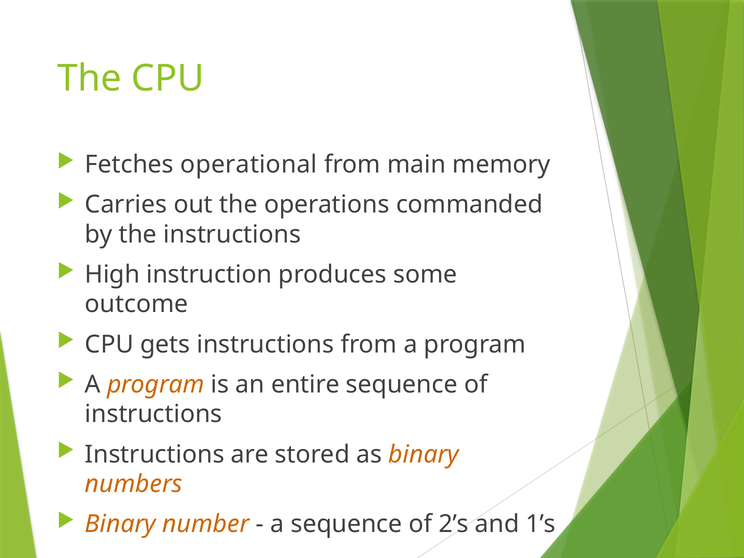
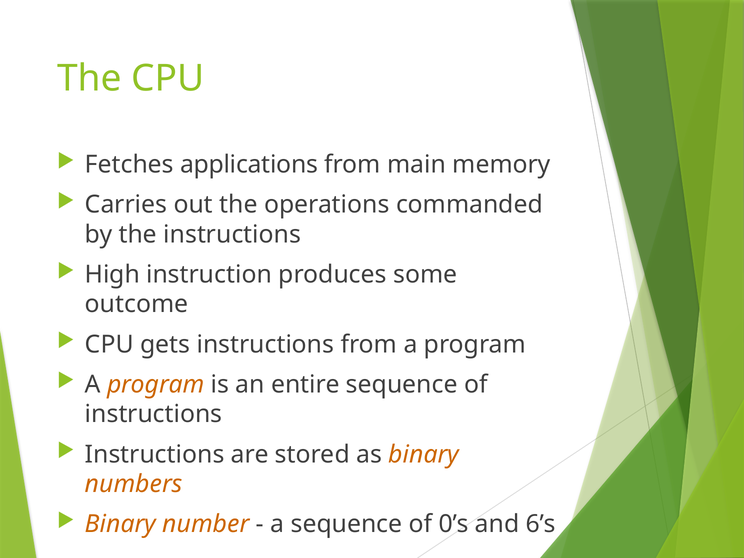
operational: operational -> applications (249, 165)
2’s: 2’s -> 0’s (454, 524)
1’s: 1’s -> 6’s (541, 524)
